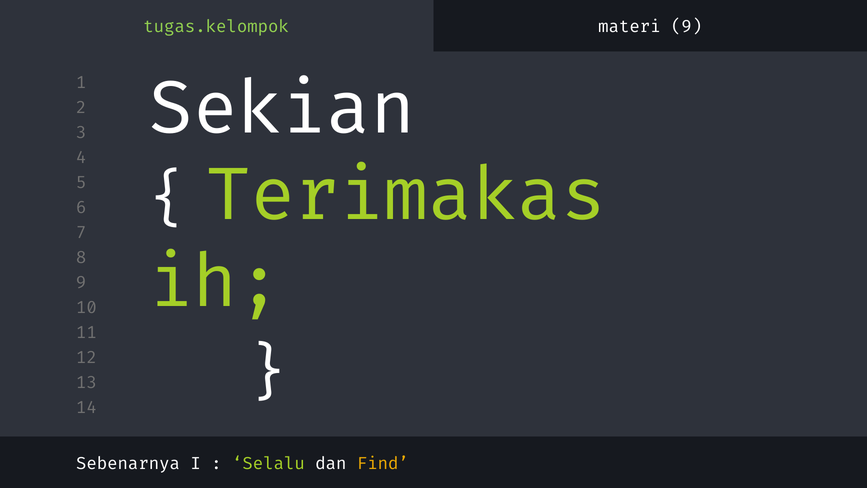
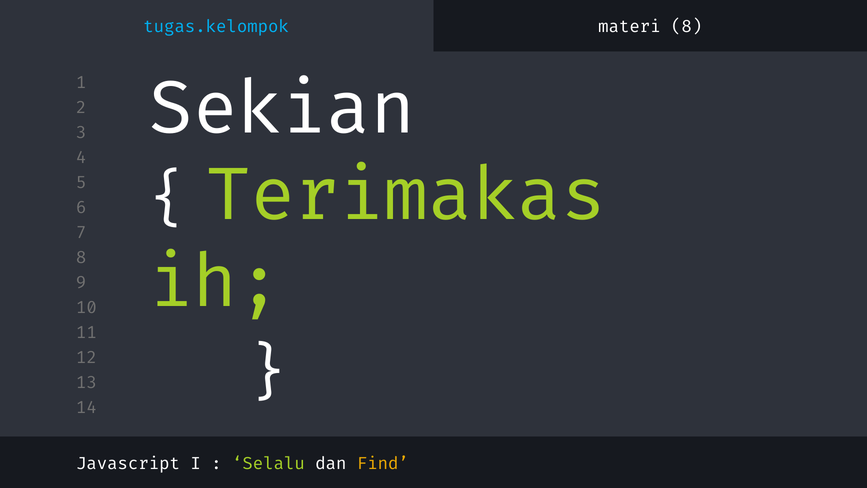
tugas.kelompok colour: light green -> light blue (216, 27)
materi 9: 9 -> 8 (687, 27)
Sebenarnya: Sebenarnya -> Javascript (128, 463)
